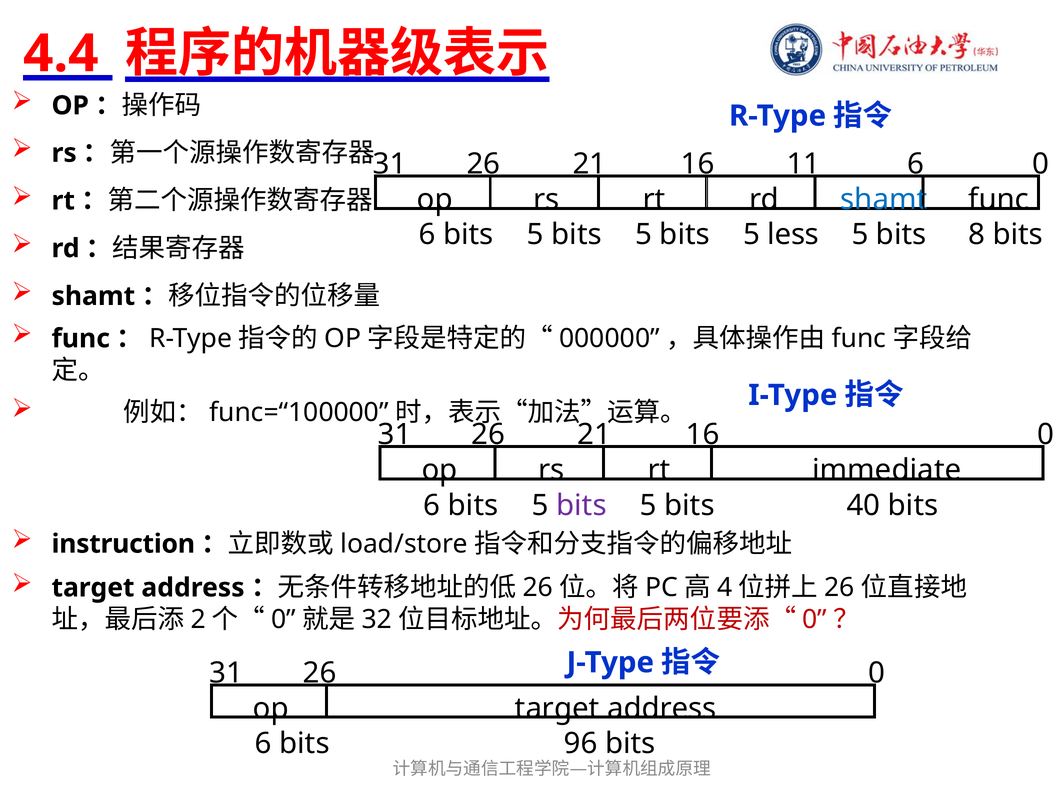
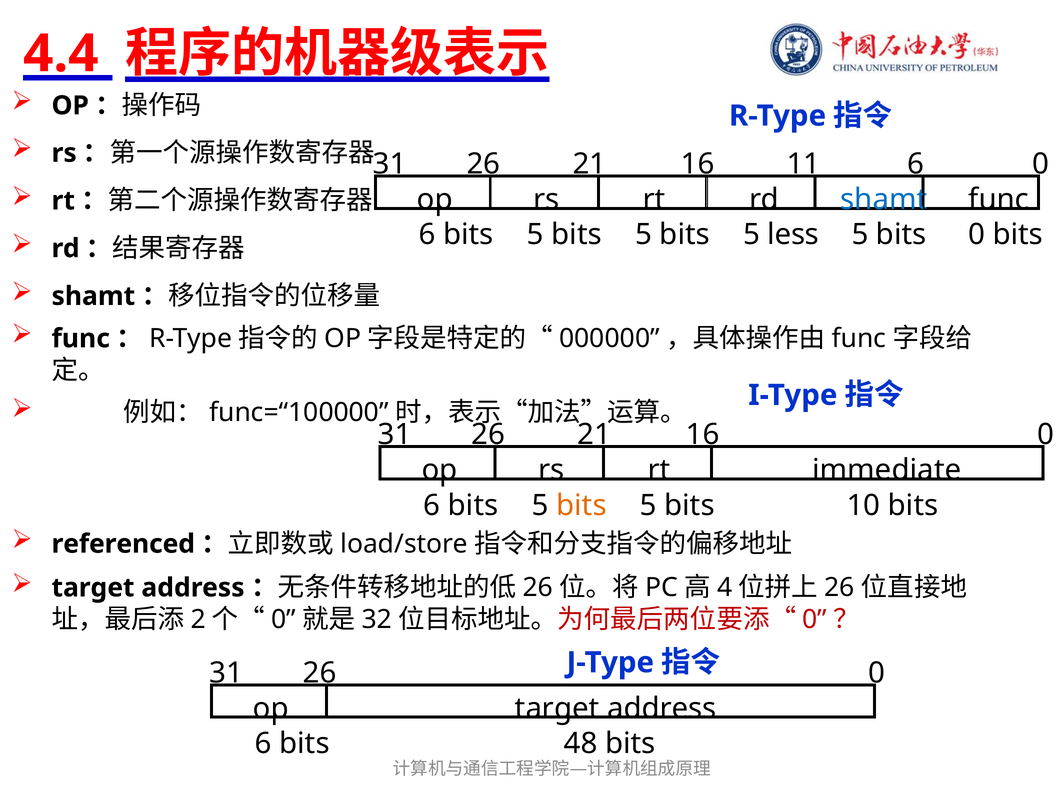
bits 8: 8 -> 0 (977, 235)
bits colour: purple -> orange (581, 506)
40: 40 -> 10 (863, 506)
instruction: instruction -> referenced (123, 544)
96: 96 -> 48 (581, 744)
